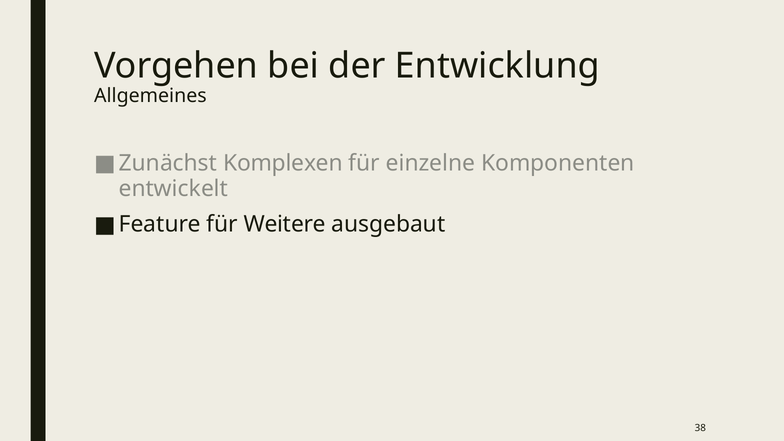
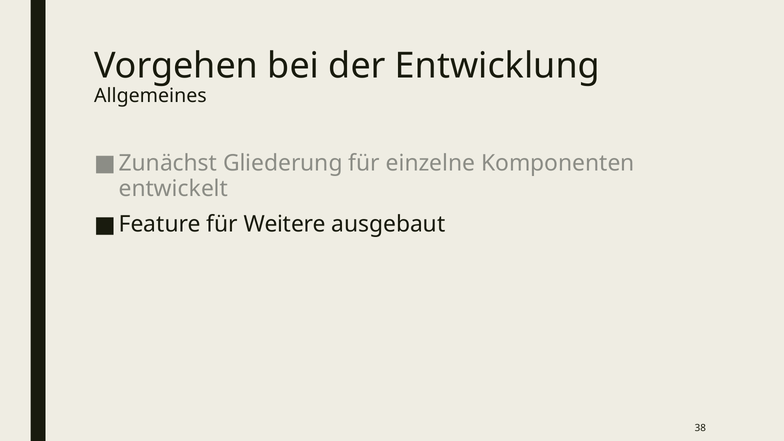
Komplexen: Komplexen -> Gliederung (283, 163)
